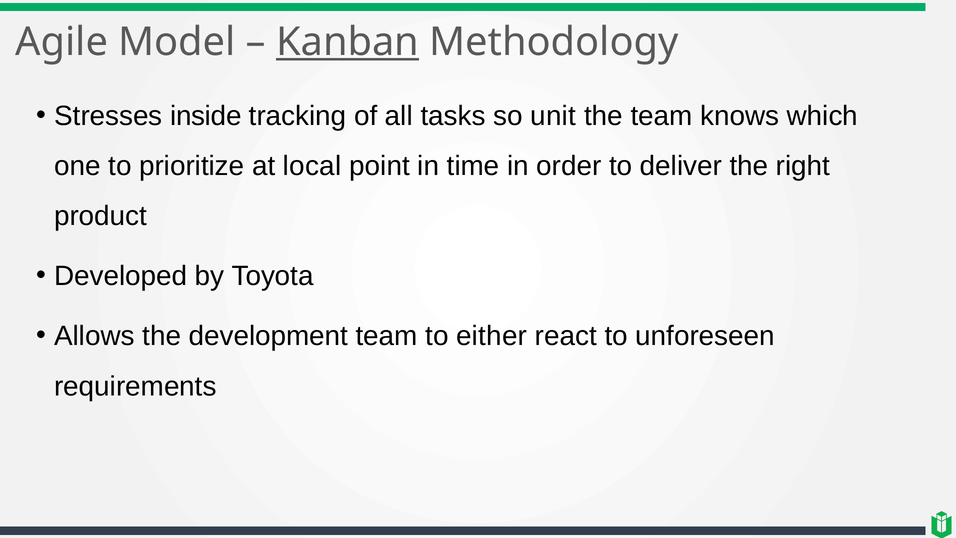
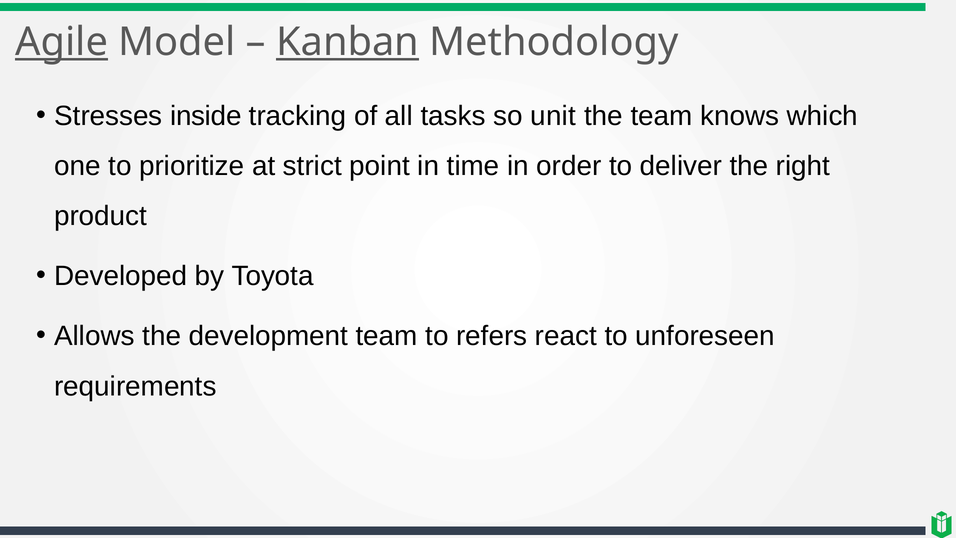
Agile underline: none -> present (62, 42)
local: local -> strict (312, 166)
either: either -> refers (492, 336)
